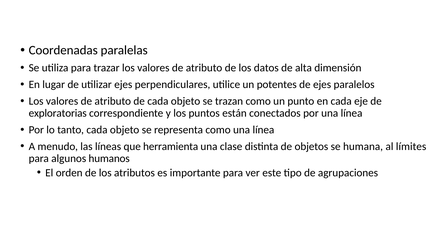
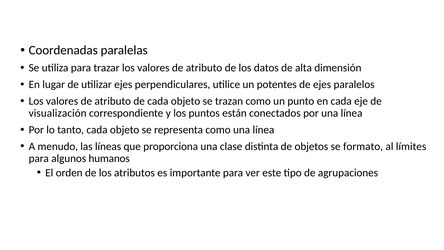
exploratorias: exploratorias -> visualización (58, 113)
herramienta: herramienta -> proporciona (171, 146)
humana: humana -> formato (363, 146)
